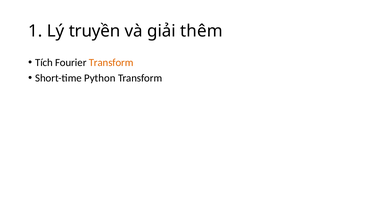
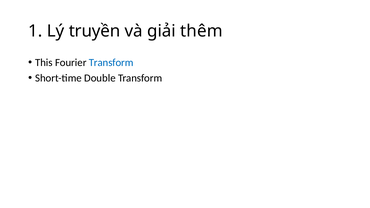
Tích: Tích -> This (44, 63)
Transform colour: orange -> blue (111, 63)
Python: Python -> Double (100, 78)
